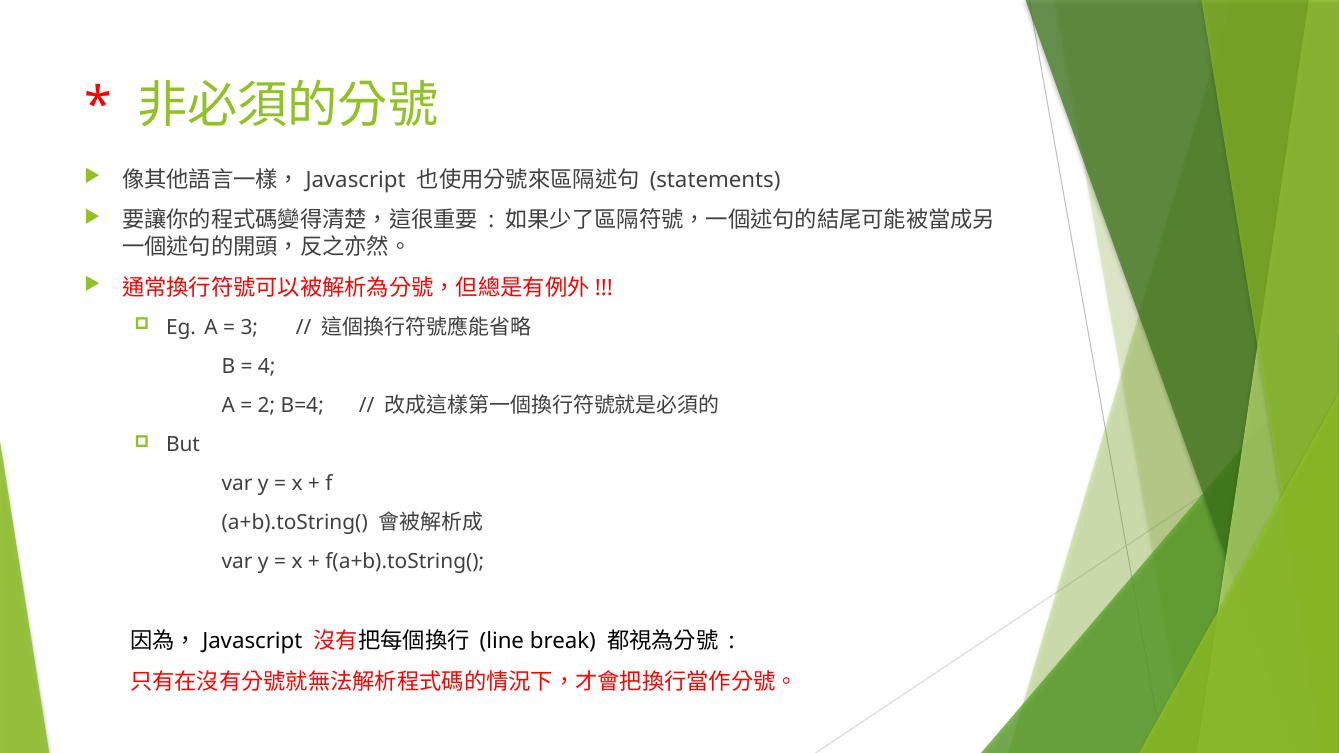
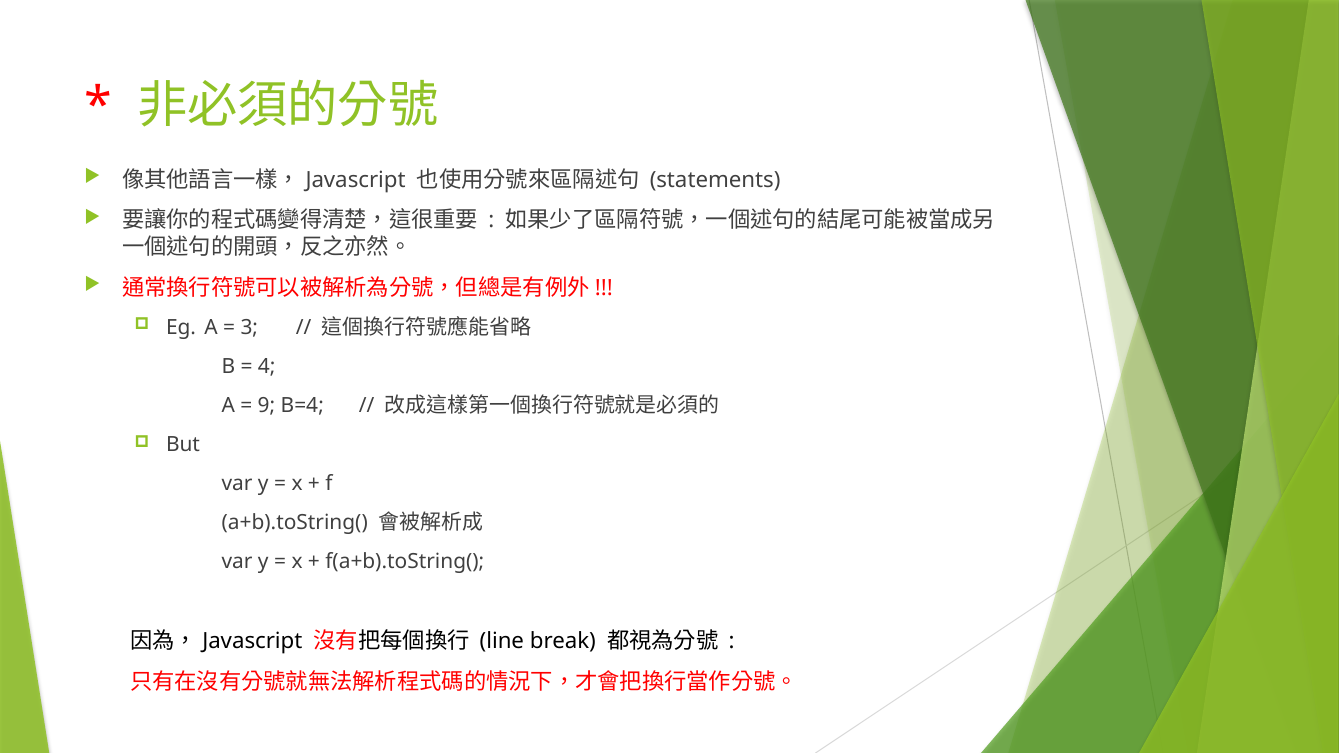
2: 2 -> 9 (267, 406)
